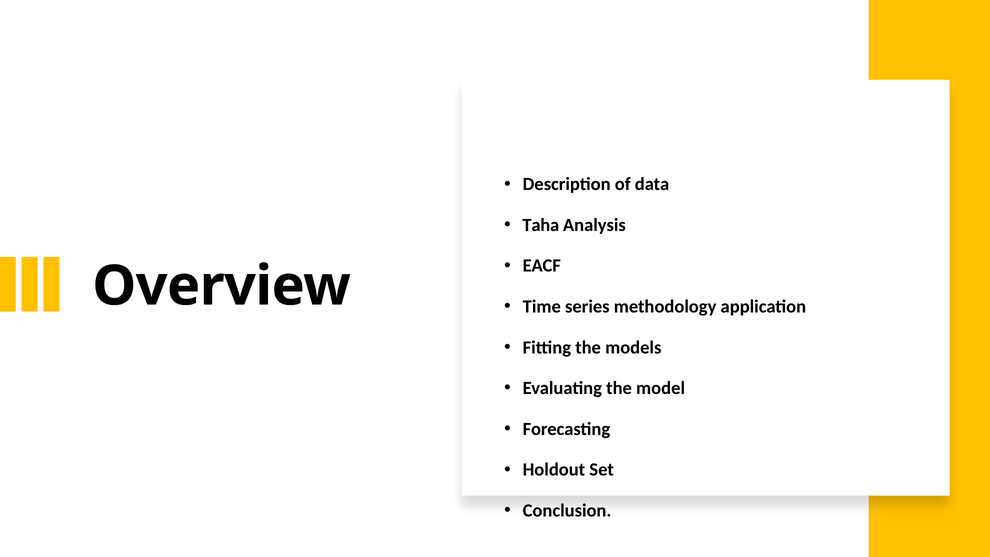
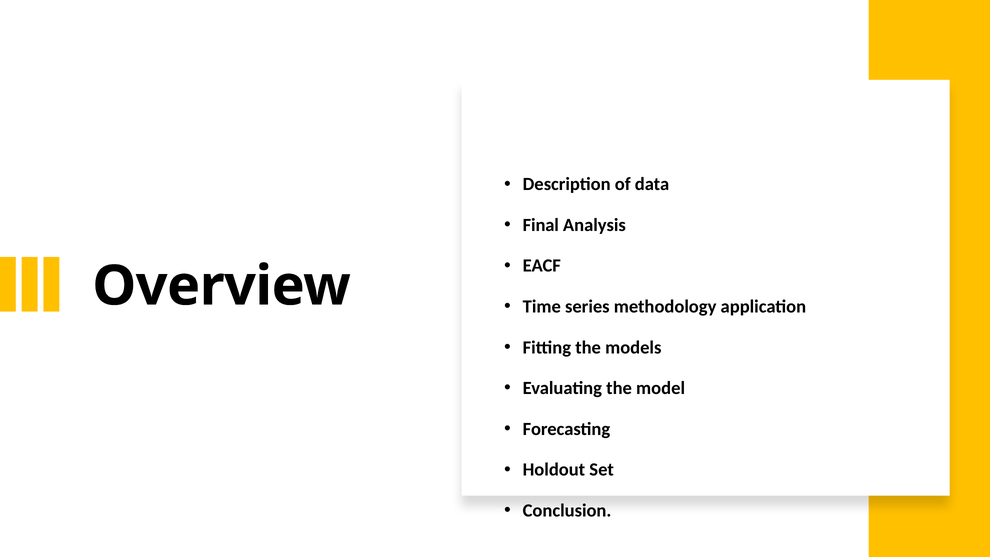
Taha: Taha -> Final (541, 225)
